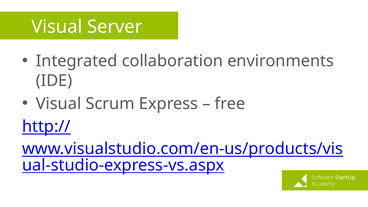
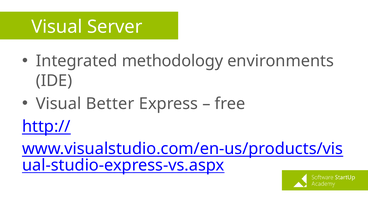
collaboration: collaboration -> methodology (172, 61)
Scrum: Scrum -> Better (110, 104)
